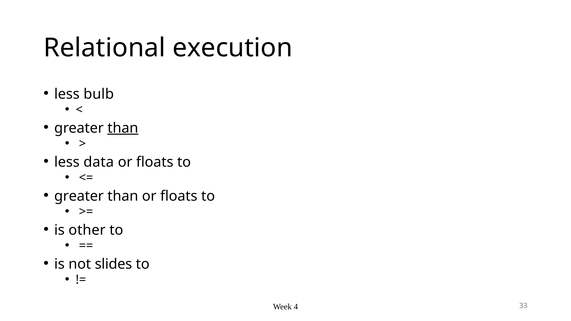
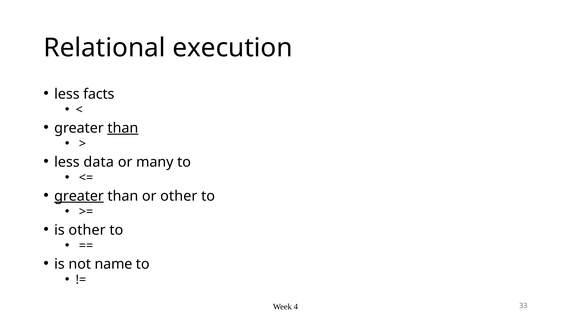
bulb: bulb -> facts (99, 94)
floats: floats -> many (155, 162)
greater underline: none -> present (79, 196)
than or floats: floats -> other (179, 196)
slides: slides -> name (113, 264)
